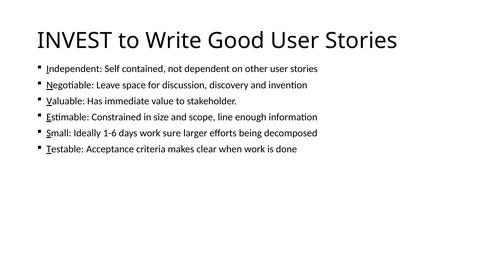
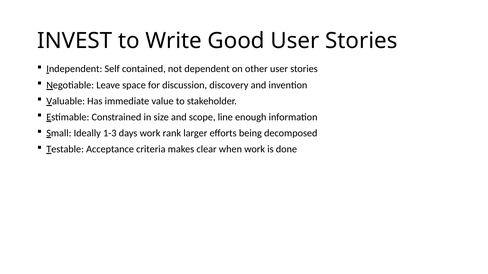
1-6: 1-6 -> 1-3 (110, 133)
sure: sure -> rank (172, 133)
